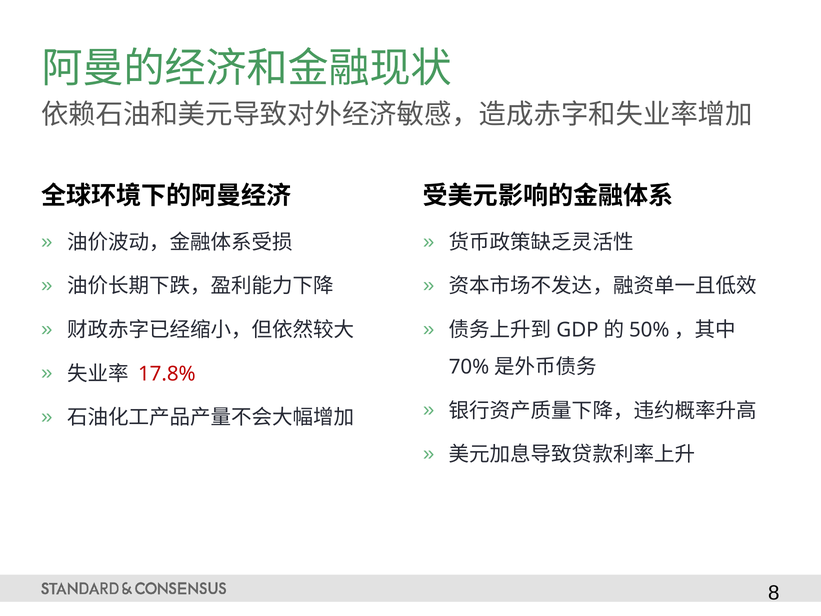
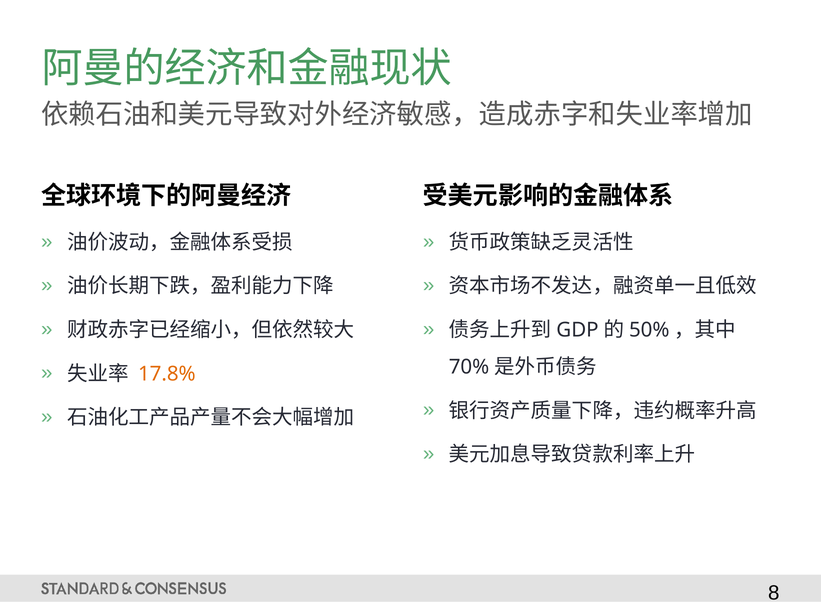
17.8% colour: red -> orange (167, 374)
